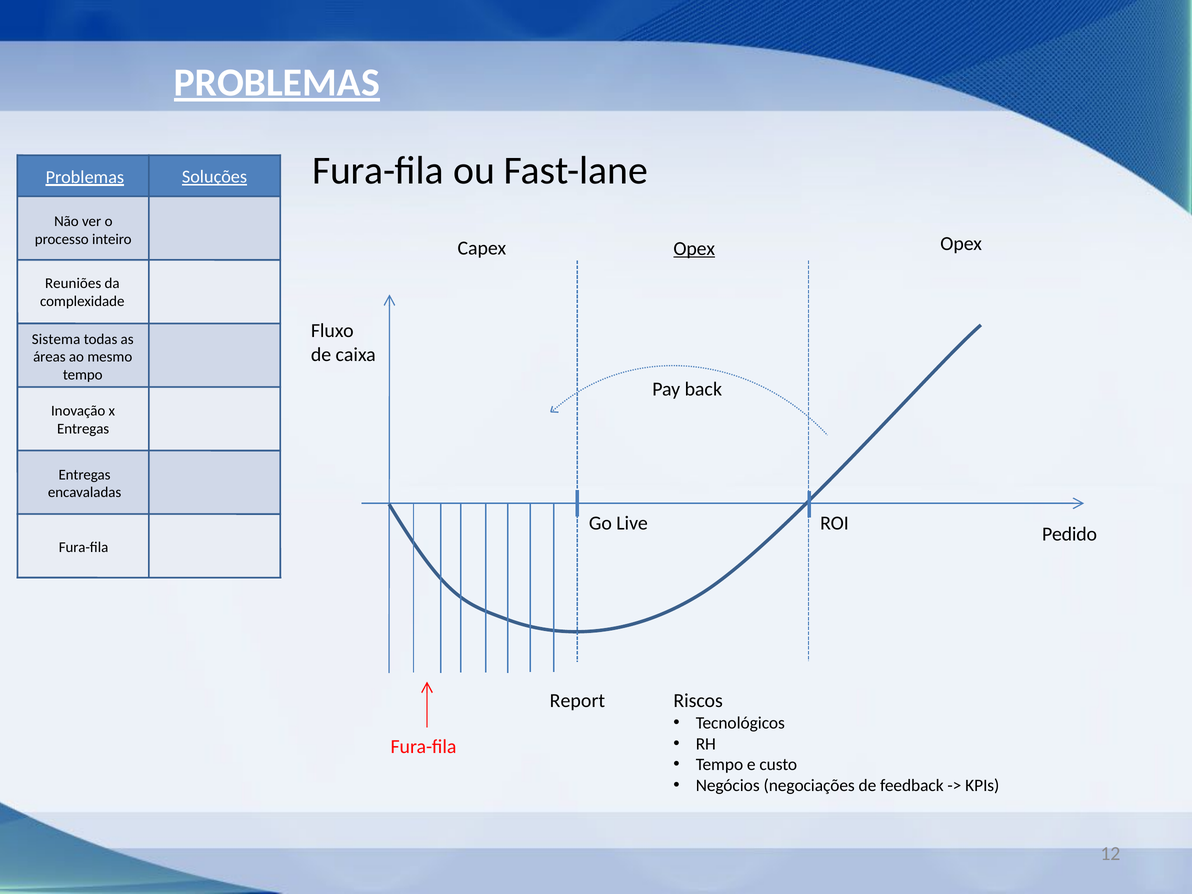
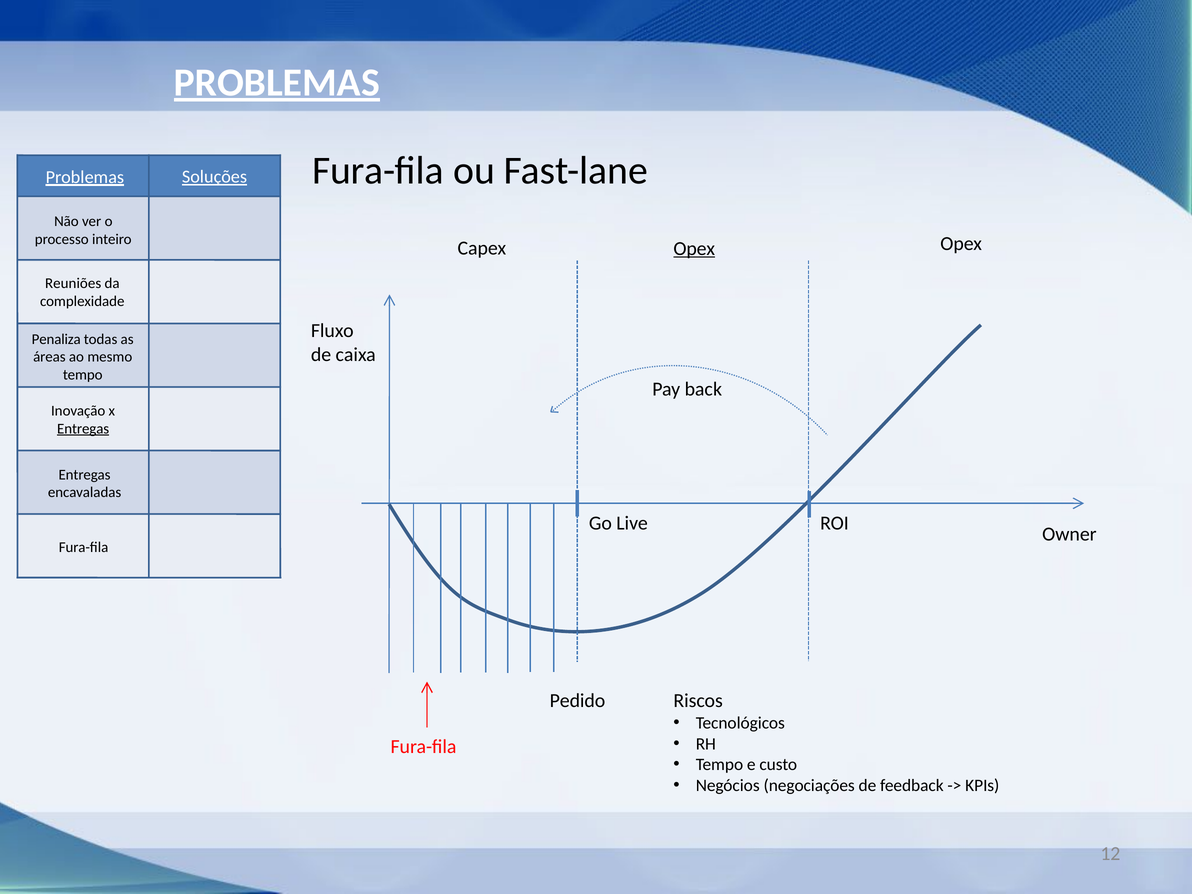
Sistema: Sistema -> Penaliza (56, 339)
Entregas underline: none -> present (83, 429)
Pedido: Pedido -> Owner (1069, 534)
Report: Report -> Pedido (577, 701)
